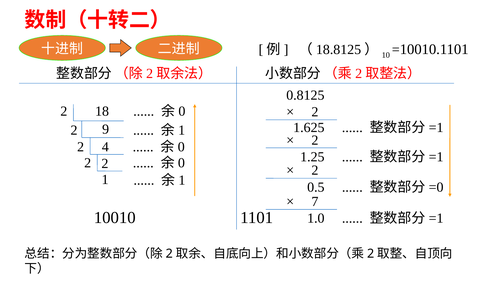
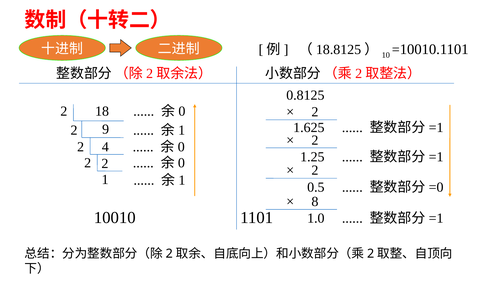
7: 7 -> 8 (315, 202)
